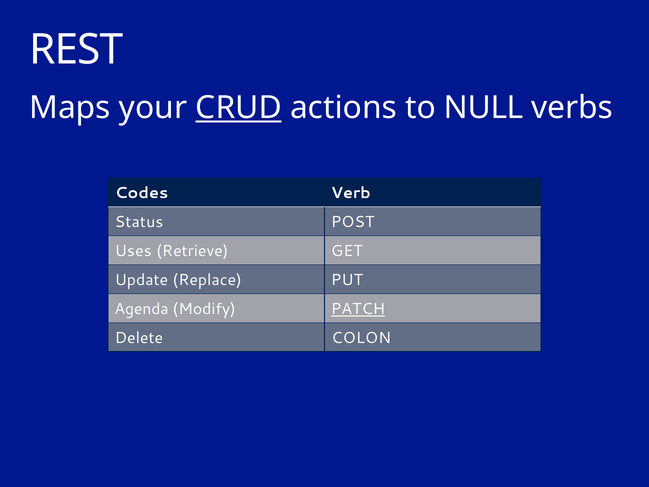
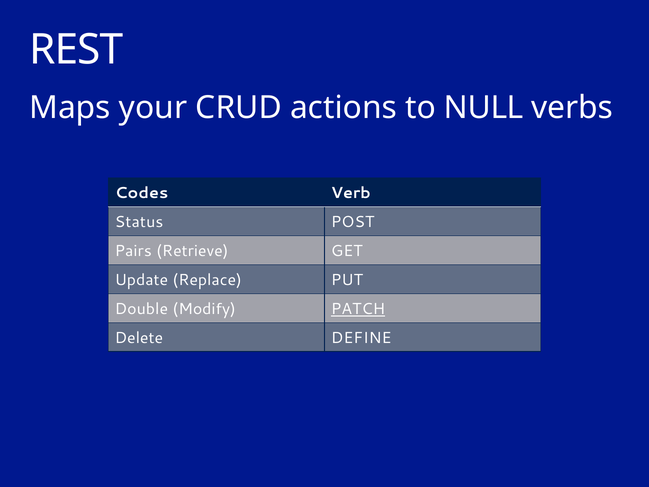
CRUD underline: present -> none (239, 108)
Uses: Uses -> Pairs (133, 251)
Agenda: Agenda -> Double (141, 309)
COLON: COLON -> DEFINE (361, 338)
